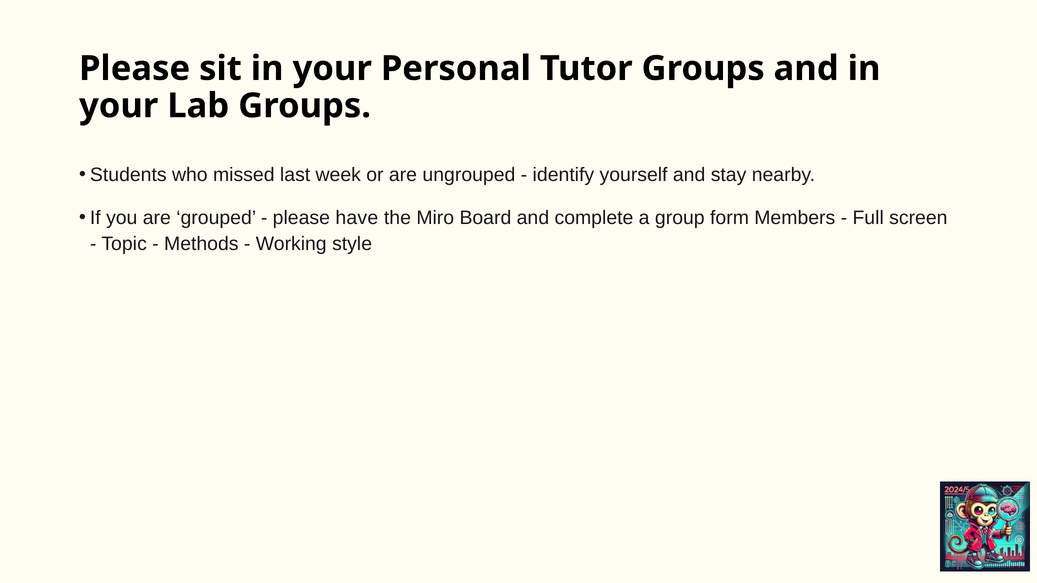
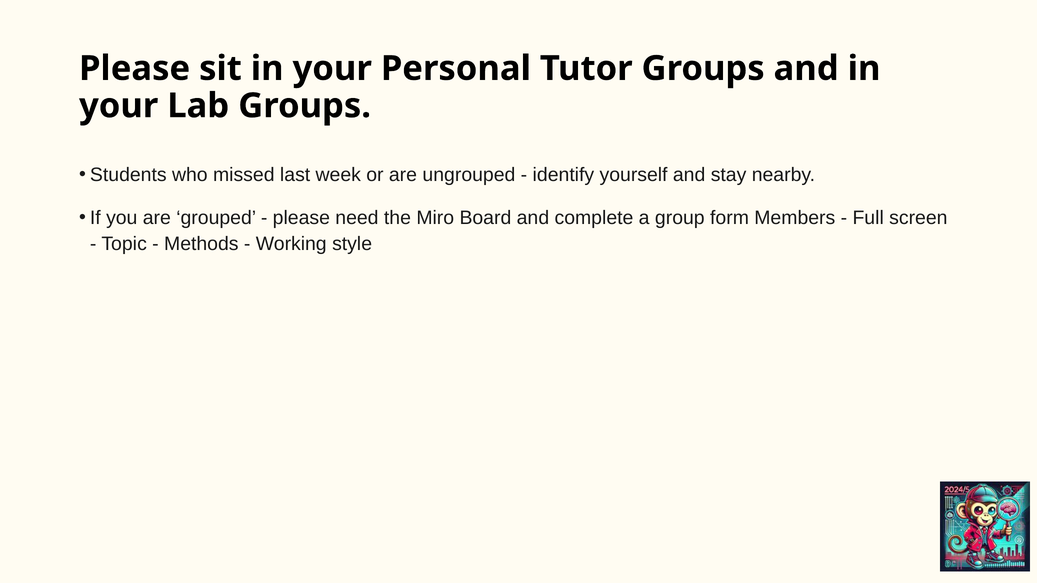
have: have -> need (357, 218)
